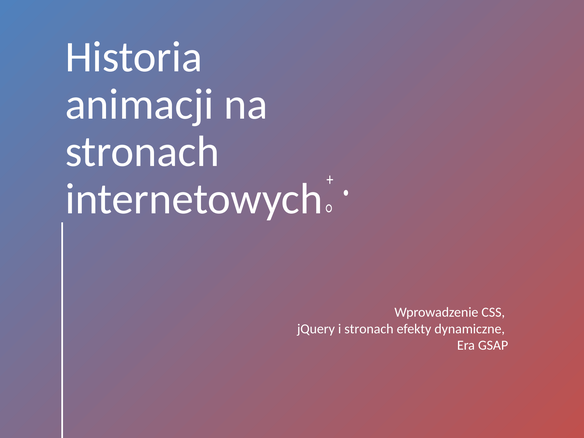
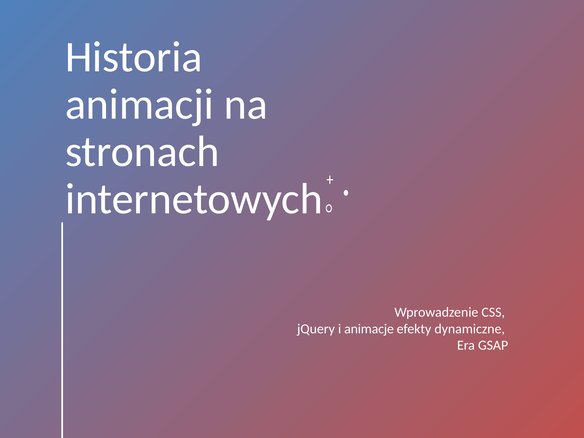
i stronach: stronach -> animacje (369, 329)
